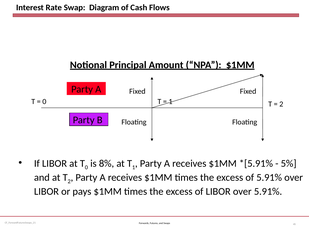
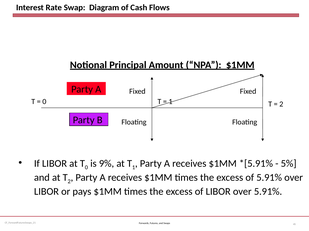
8%: 8% -> 9% (107, 164)
